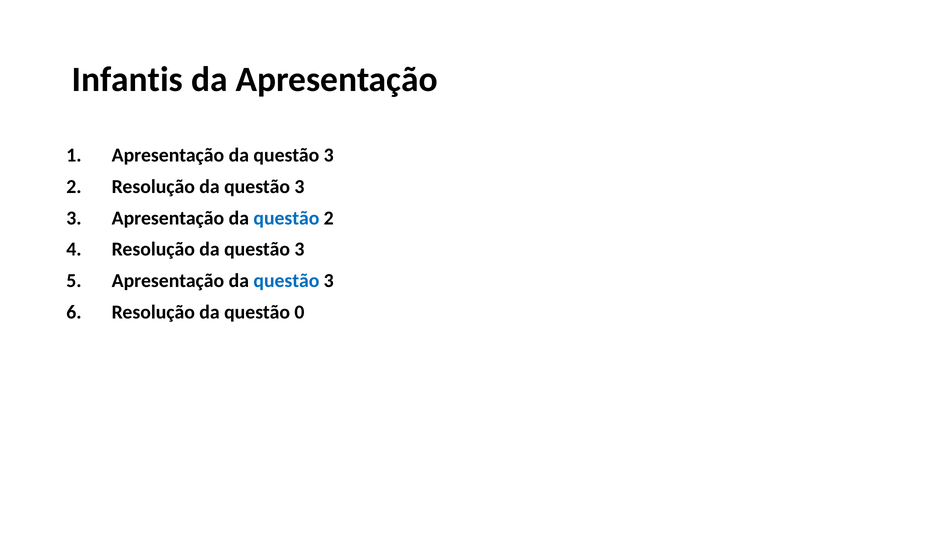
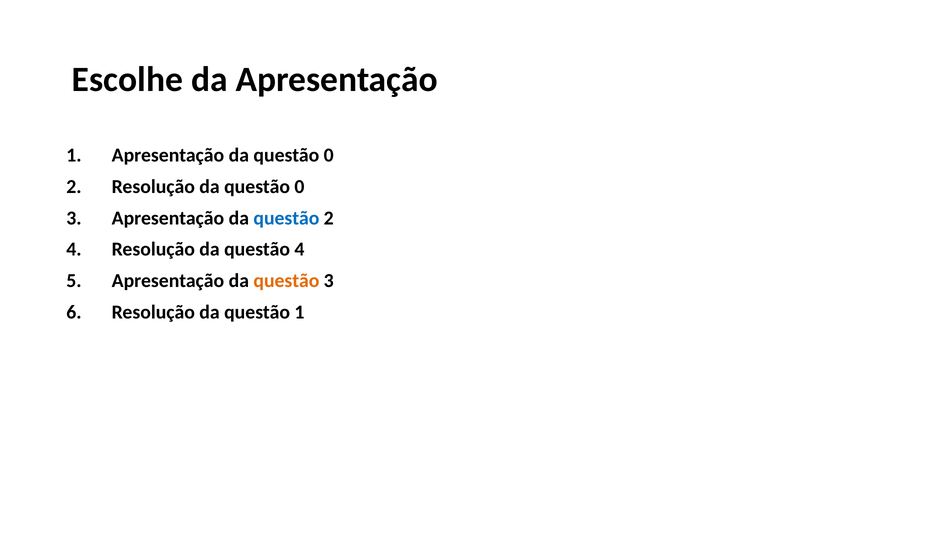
Infantis: Infantis -> Escolhe (127, 80)
3: 3 -> 0 (329, 155)
3: 3 -> 0 (299, 187)
3: 3 -> 4 (299, 249)
questão colour: blue -> orange (286, 281)
questão 0: 0 -> 1 (299, 312)
